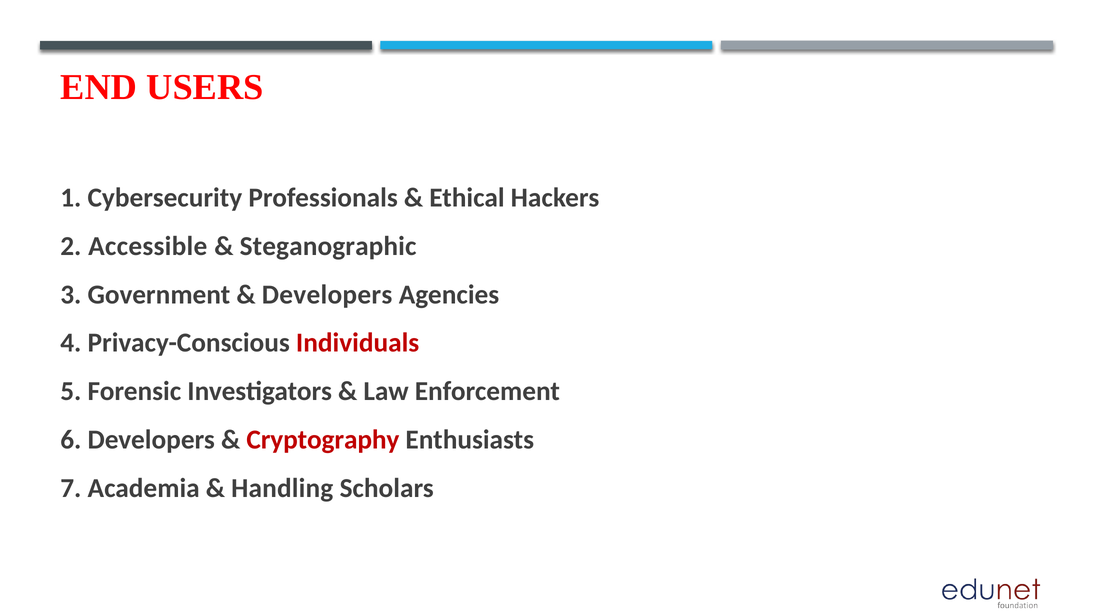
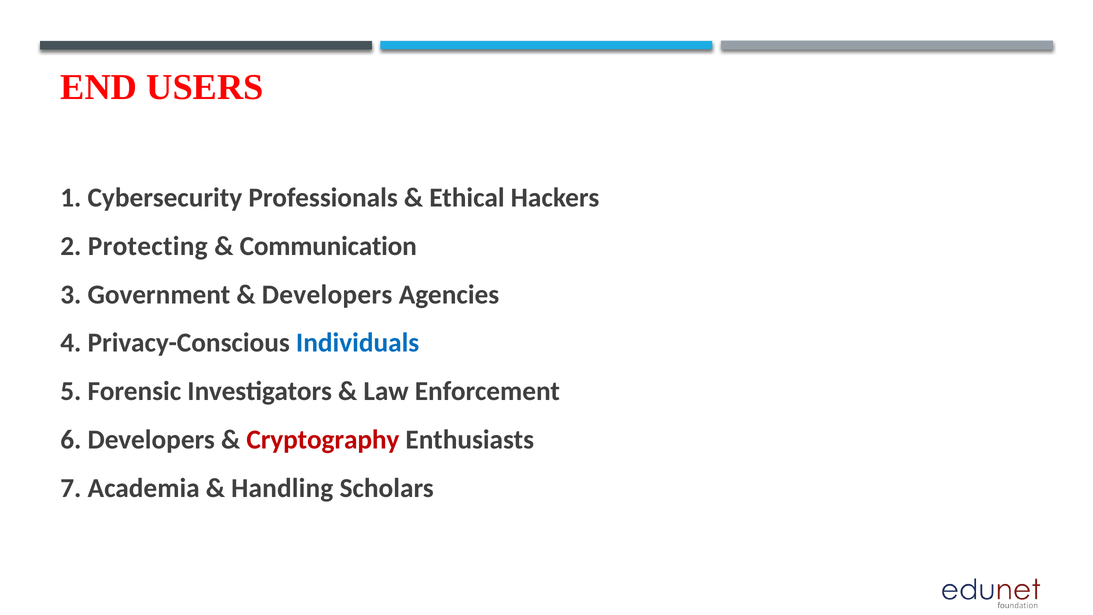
Accessible: Accessible -> Protecting (148, 246)
Steganographic: Steganographic -> Communication (328, 246)
Individuals colour: red -> blue (358, 343)
